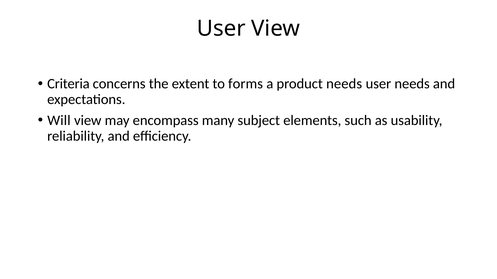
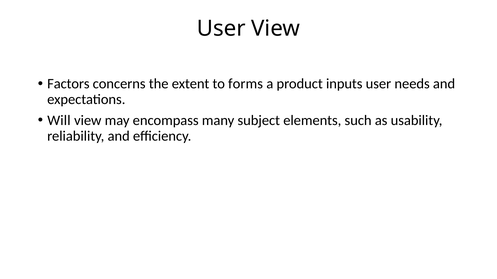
Criteria: Criteria -> Factors (68, 84)
product needs: needs -> inputs (344, 84)
